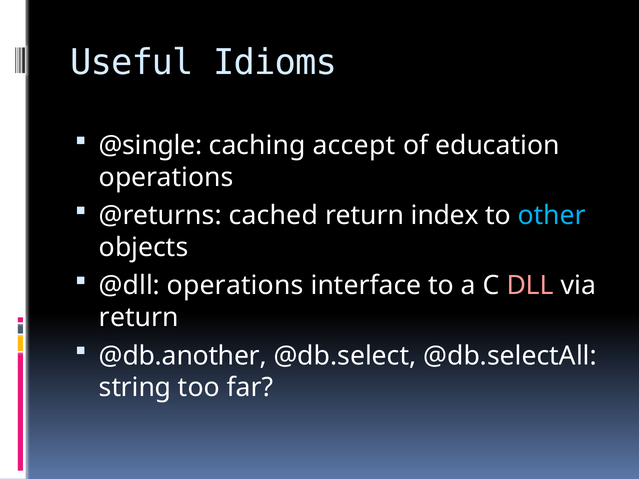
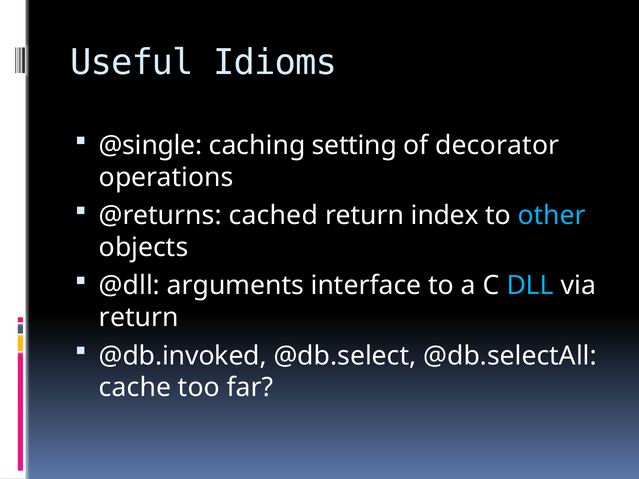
accept: accept -> setting (354, 146)
education: education -> decorator (497, 146)
@dll operations: operations -> arguments (235, 286)
DLL colour: pink -> light blue (530, 286)
@db.another: @db.another -> @db.invoked (183, 356)
string: string -> cache (135, 388)
